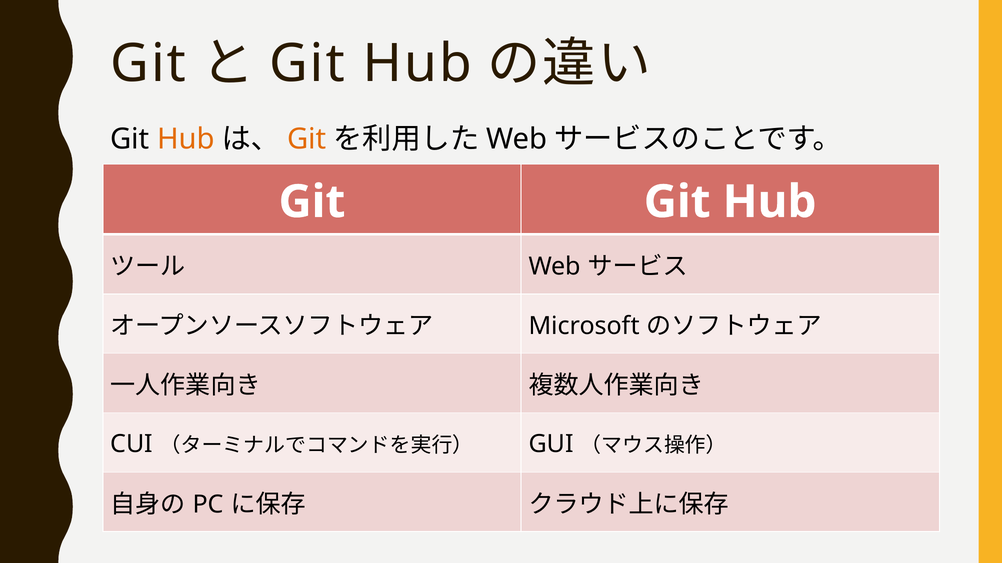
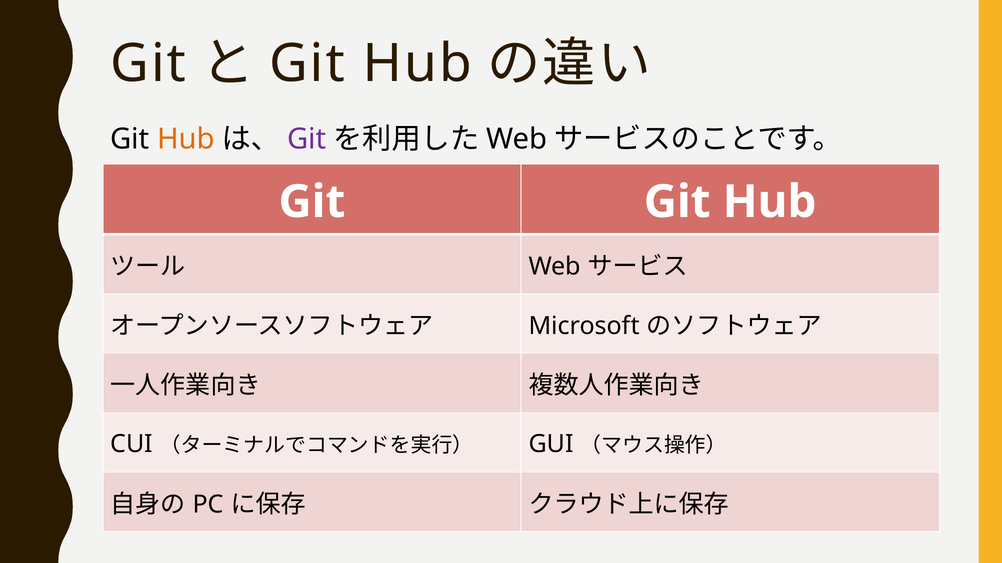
Git colour: orange -> purple (307, 139)
